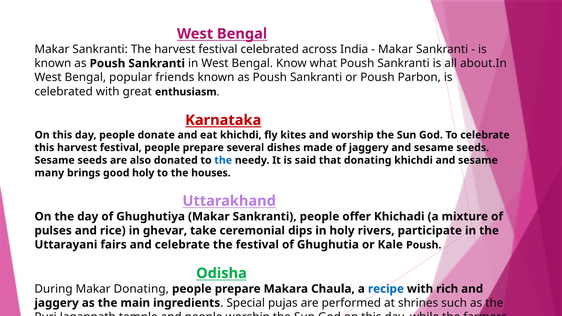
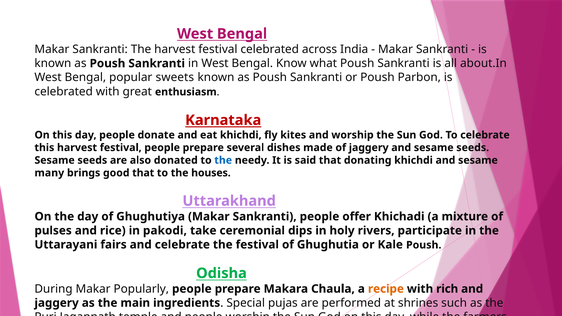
friends: friends -> sweets (175, 77)
good holy: holy -> that (143, 173)
ghevar: ghevar -> pakodi (165, 231)
Makar Donating: Donating -> Popularly (141, 289)
recipe colour: blue -> orange (386, 289)
